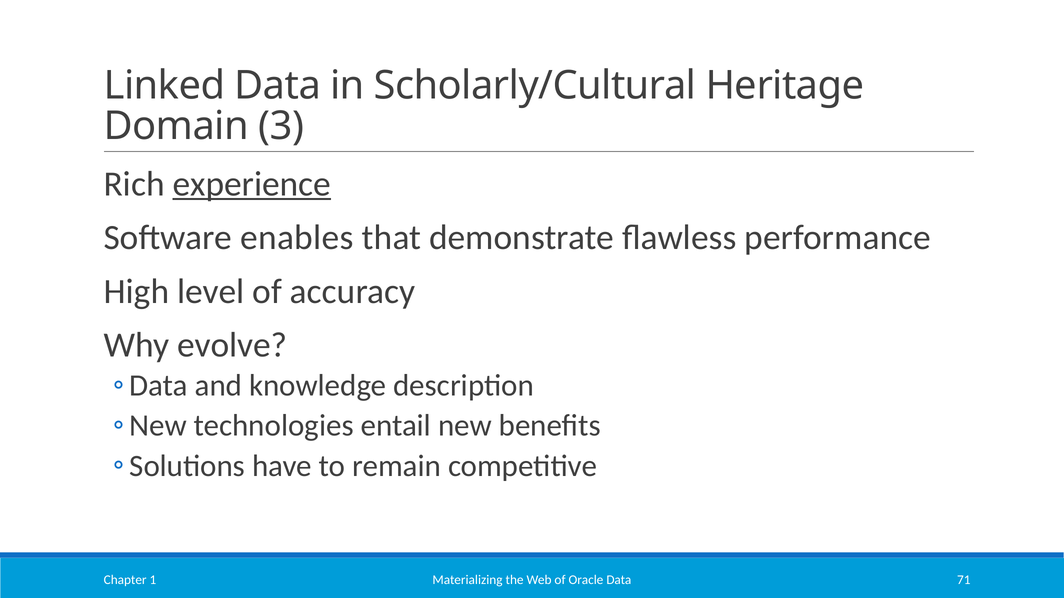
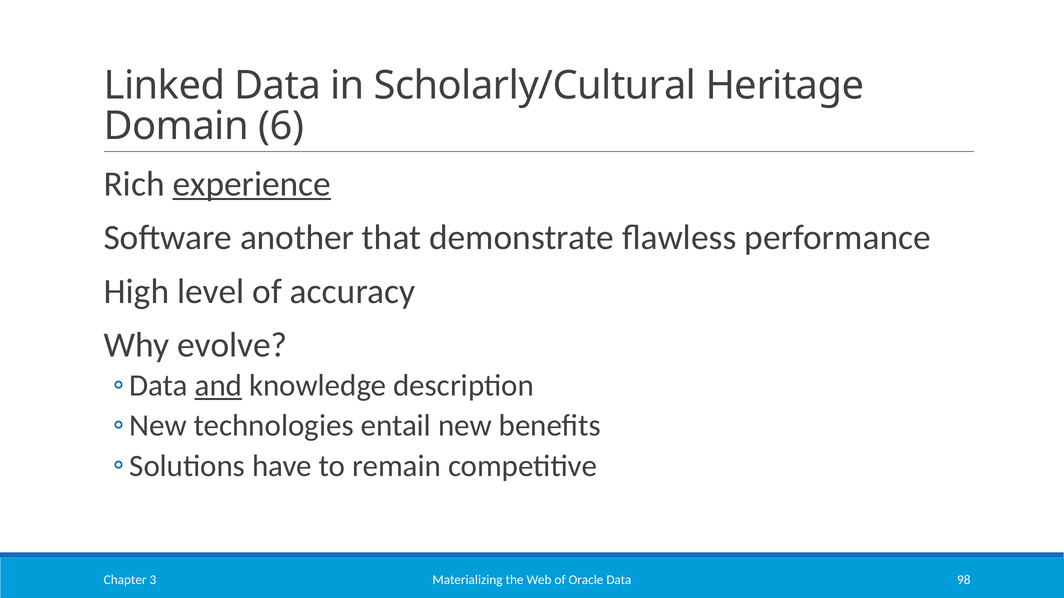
3: 3 -> 6 (281, 126)
enables: enables -> another (297, 238)
and underline: none -> present (218, 386)
71: 71 -> 98 (964, 580)
1: 1 -> 3 (153, 581)
